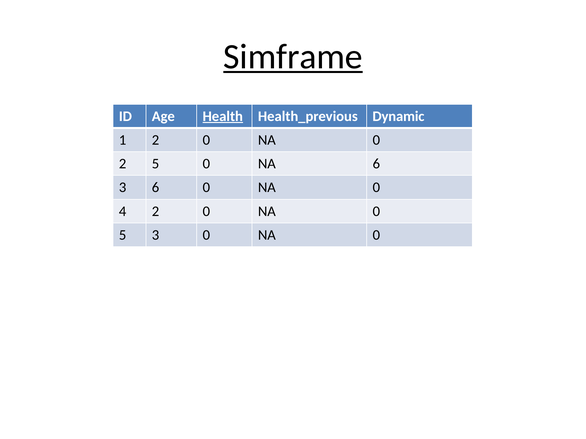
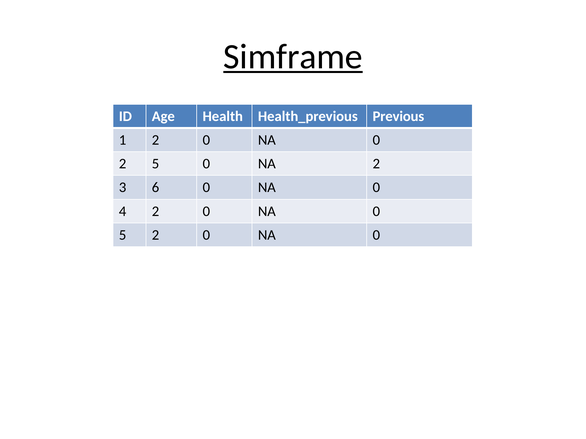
Health underline: present -> none (223, 116)
Dynamic: Dynamic -> Previous (398, 116)
NA 6: 6 -> 2 (376, 164)
5 3: 3 -> 2 (156, 235)
